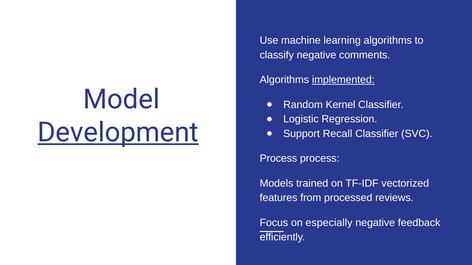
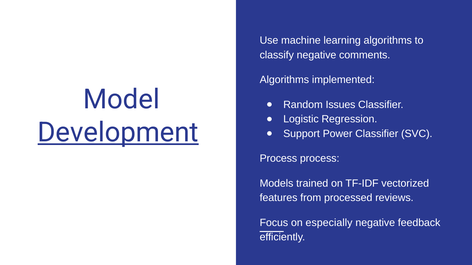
implemented underline: present -> none (343, 80)
Kernel: Kernel -> Issues (341, 105)
Recall: Recall -> Power (338, 134)
